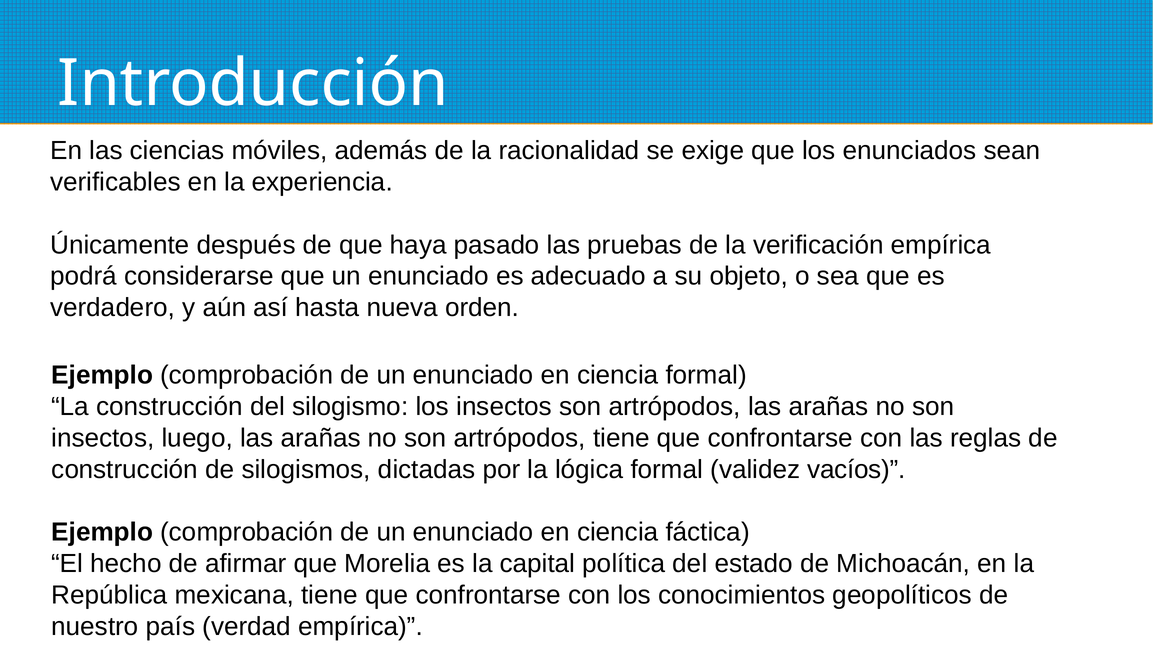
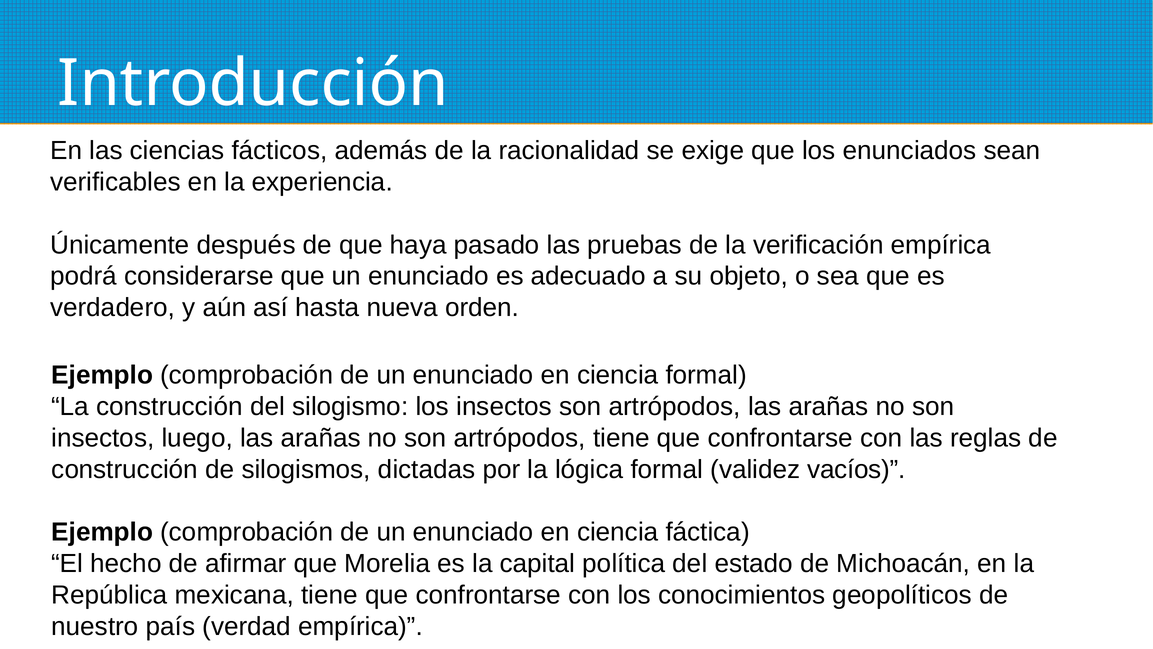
móviles: móviles -> fácticos (279, 151)
